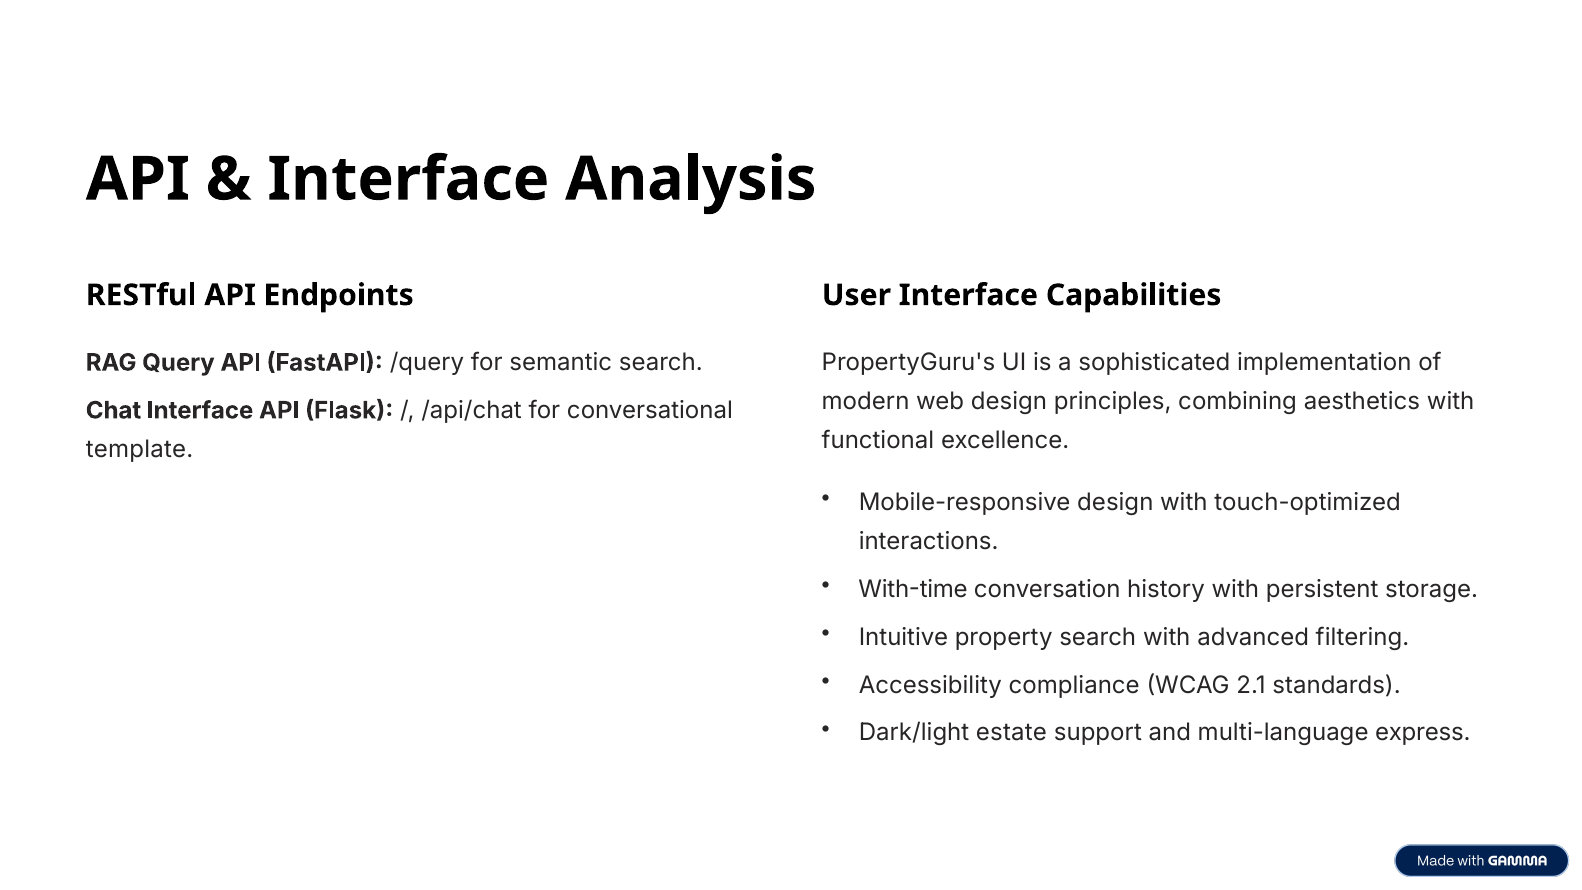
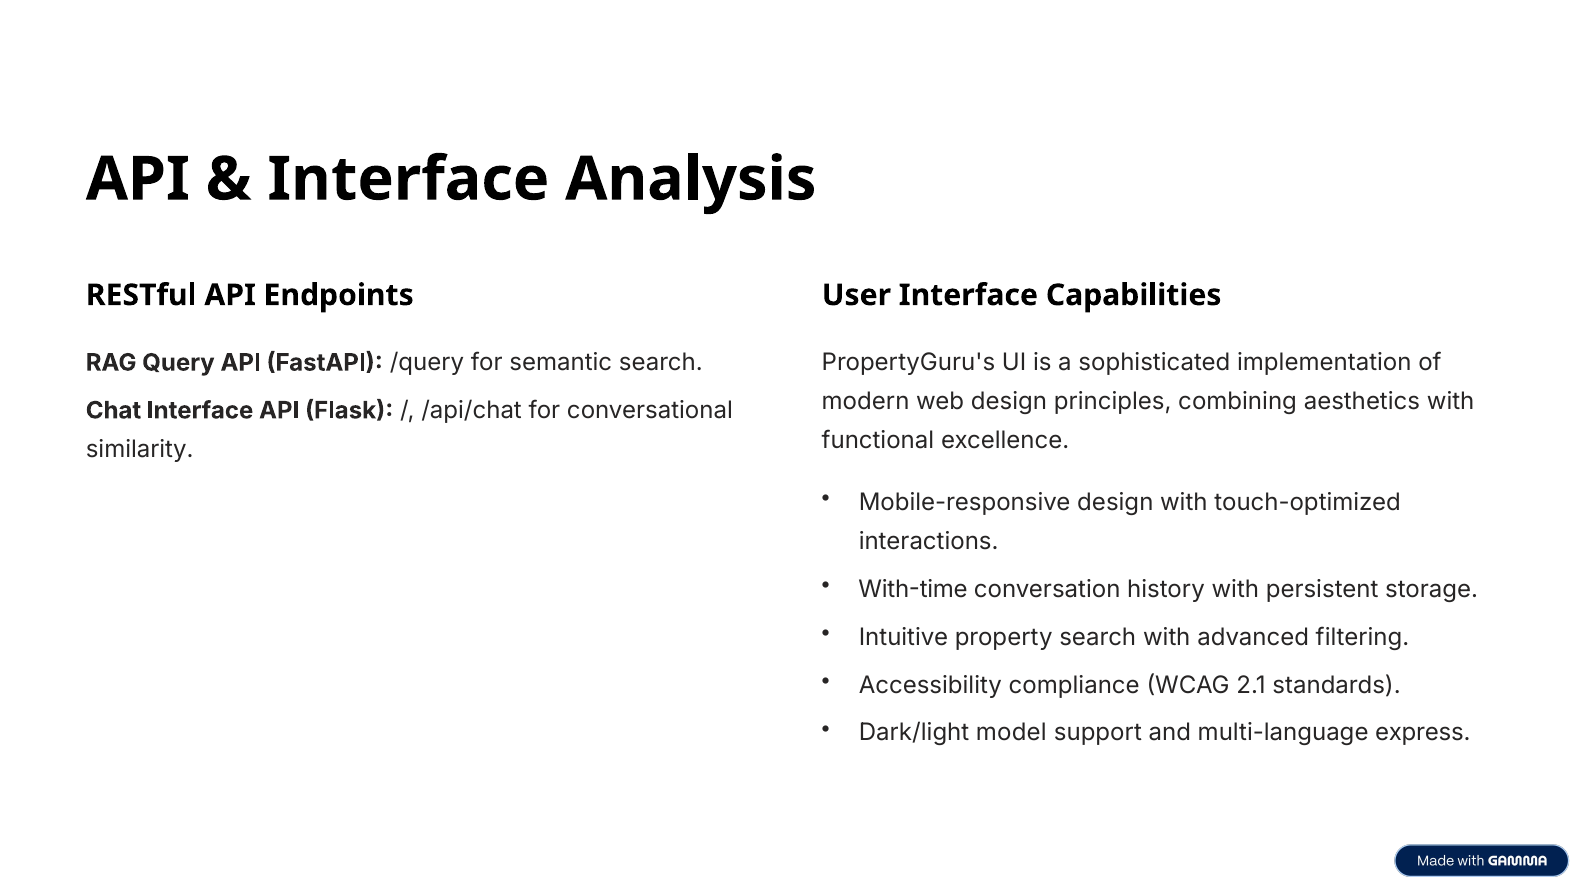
template: template -> similarity (140, 450)
estate: estate -> model (1011, 733)
